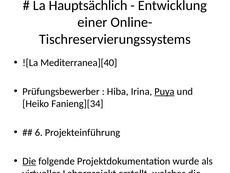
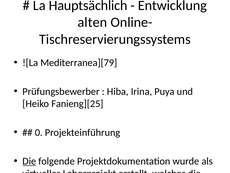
einer: einer -> alten (92, 22)
Mediterranea][40: Mediterranea][40 -> Mediterranea][79 (79, 63)
Puya underline: present -> none (164, 91)
Fanieng][34: Fanieng][34 -> Fanieng][25 (77, 103)
6: 6 -> 0 (39, 132)
